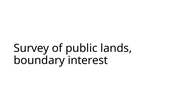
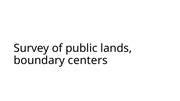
interest: interest -> centers (88, 61)
